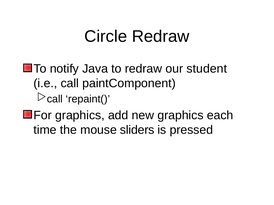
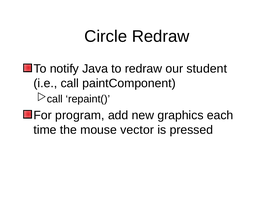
For graphics: graphics -> program (80, 115)
sliders: sliders -> vector (137, 130)
